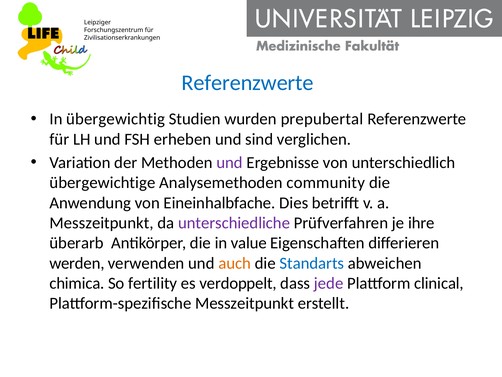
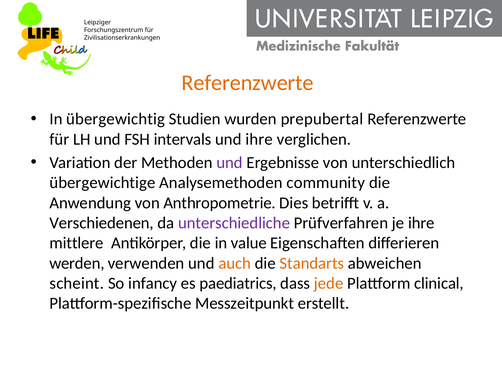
Referenzwerte colour: blue -> orange (248, 83)
erheben: erheben -> intervals (183, 139)
und sind: sind -> ihre (259, 139)
Eineinhalbfache: Eineinhalbfache -> Anthropometrie (220, 203)
Messzeitpunkt: Messzeitpunkt -> Verschiedenen (102, 223)
überarb: überarb -> mittlere (77, 243)
Standarts colour: blue -> orange (312, 263)
chimica: chimica -> scheint (77, 283)
fertility: fertility -> infancy (153, 283)
verdoppelt: verdoppelt -> paediatrics (238, 283)
jede colour: purple -> orange (329, 283)
